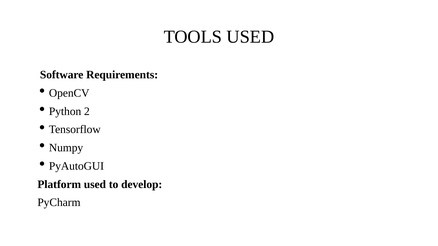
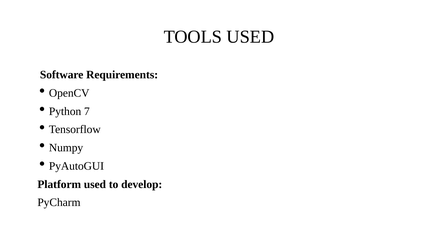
2: 2 -> 7 (87, 111)
